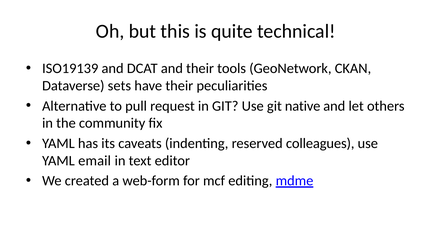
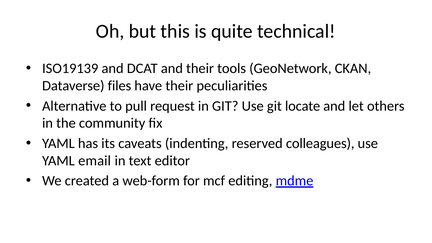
sets: sets -> files (119, 86)
native: native -> locate (303, 106)
